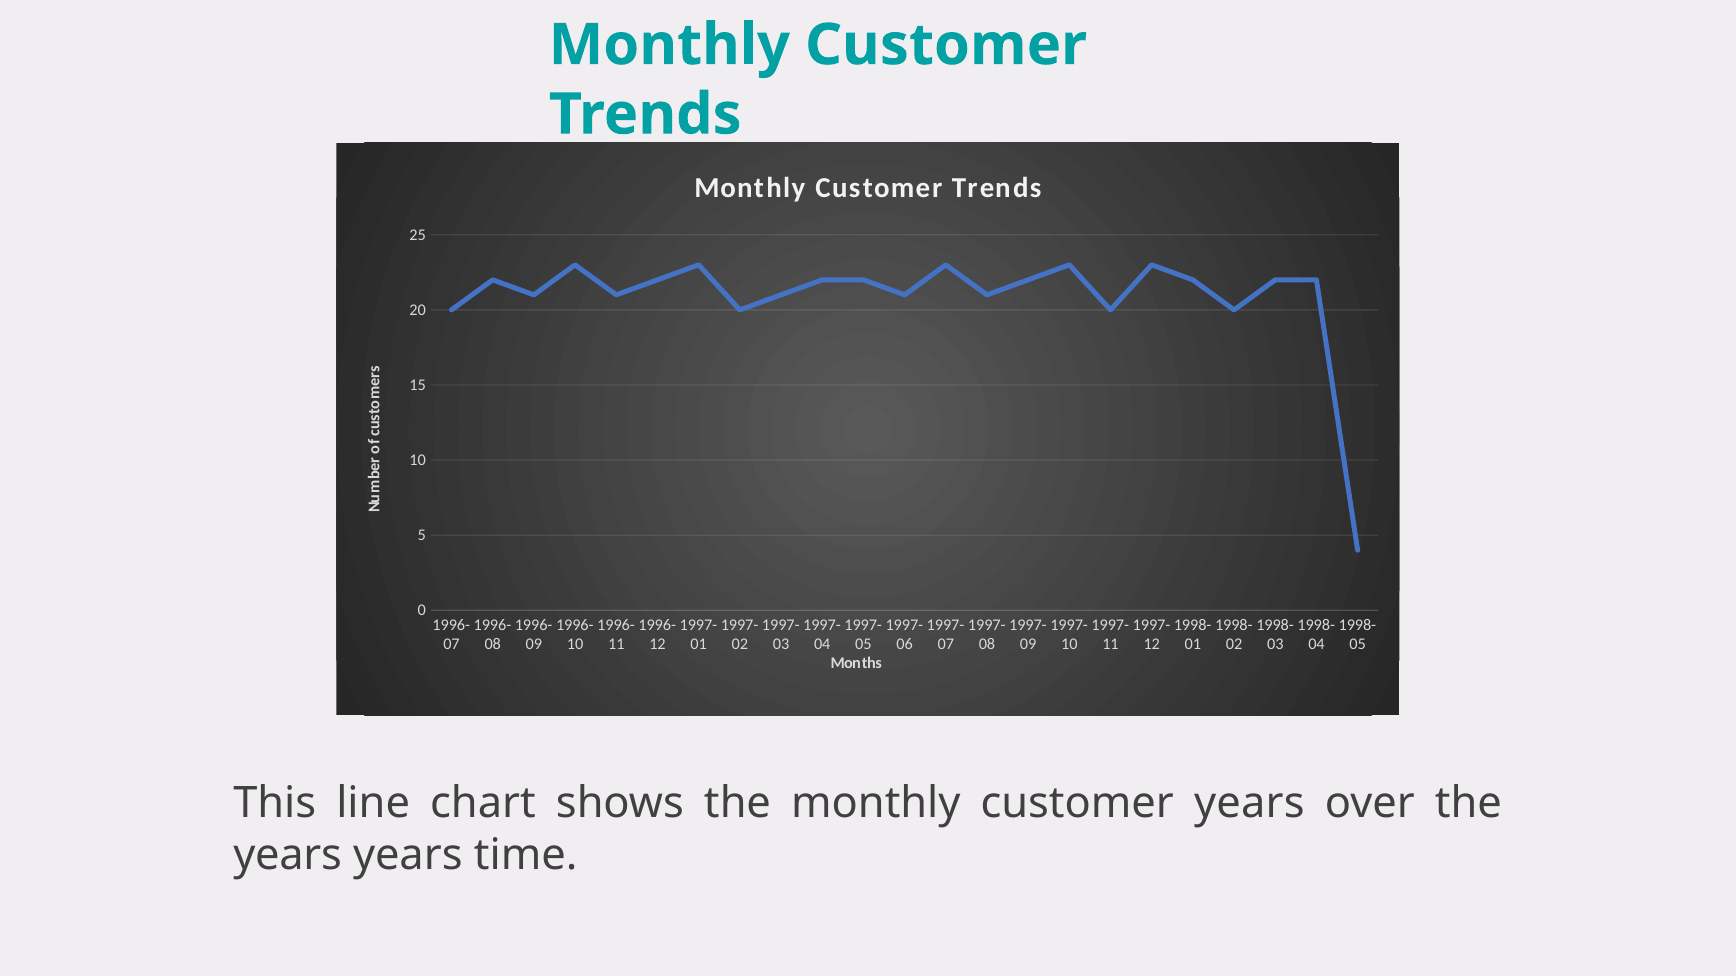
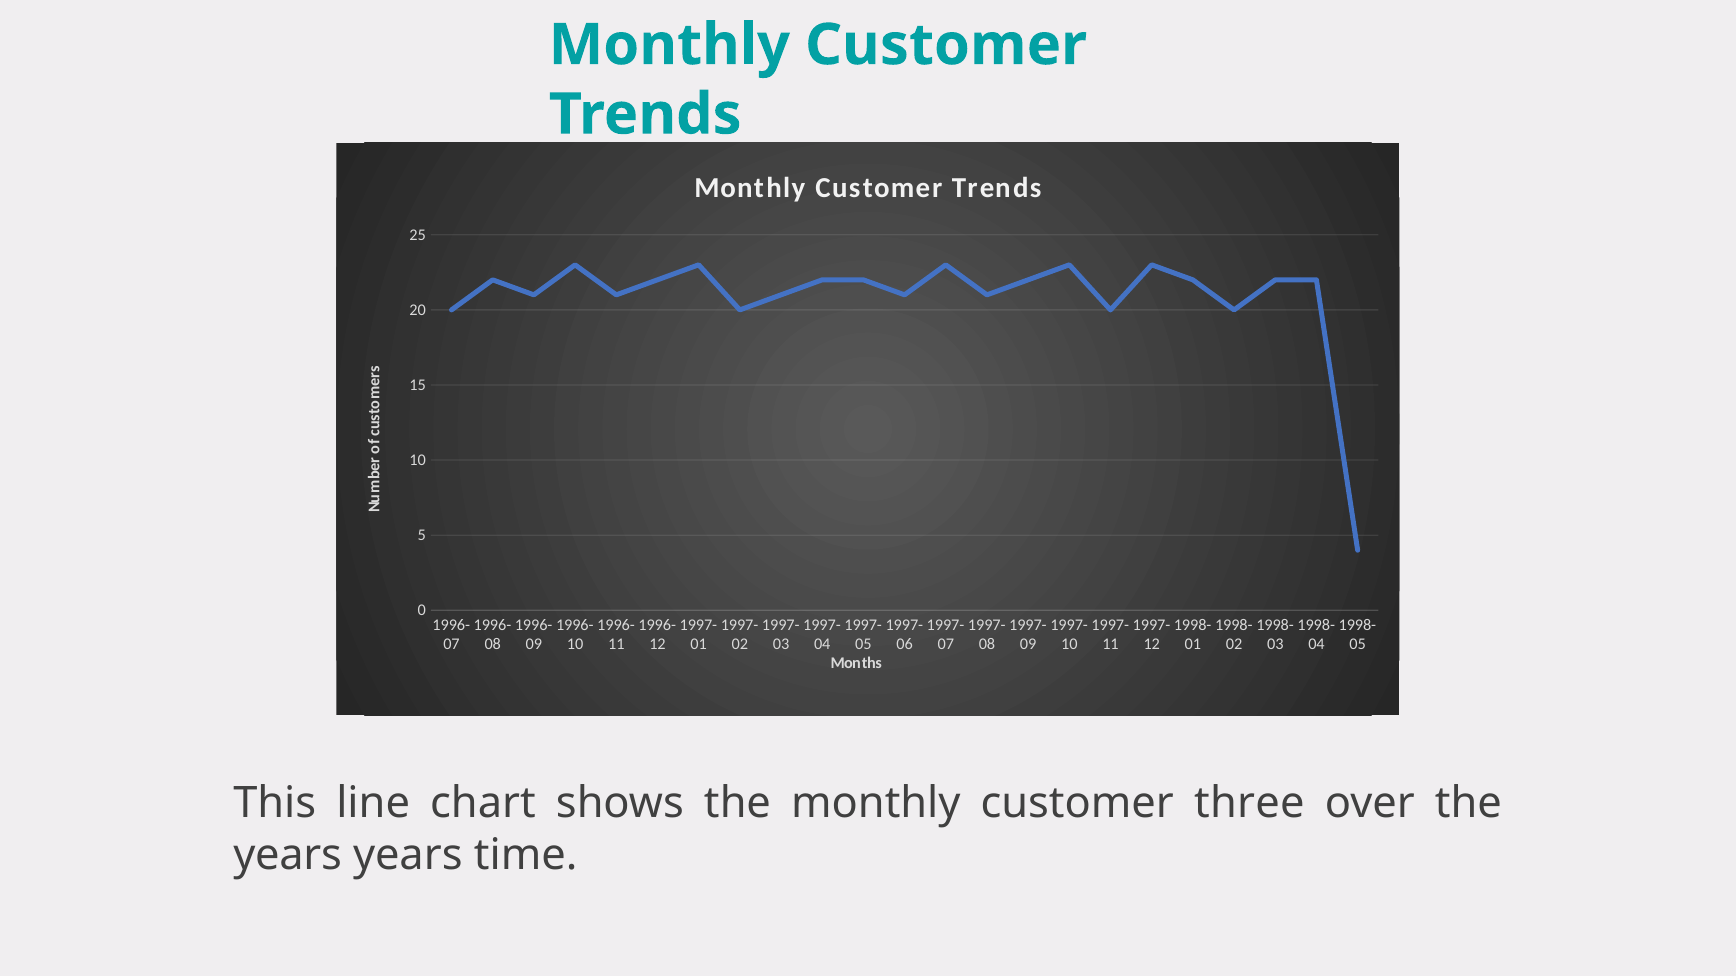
customer years: years -> three (1249, 803)
